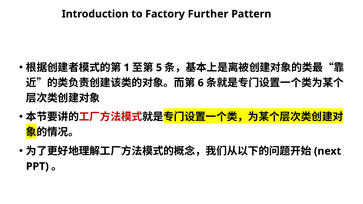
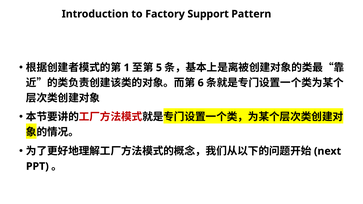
Further: Further -> Support (208, 14)
